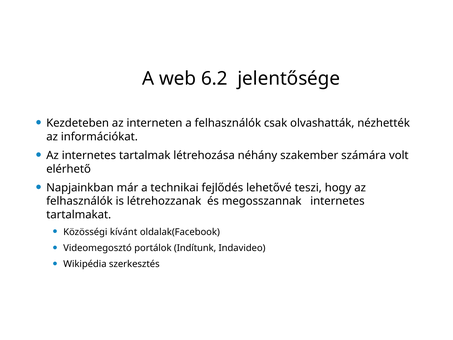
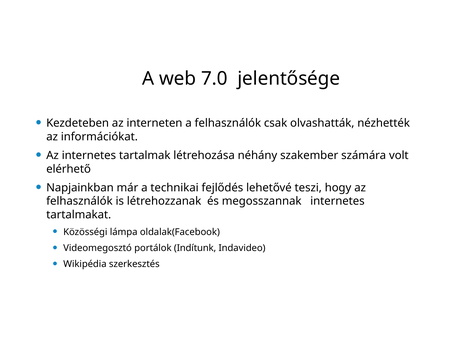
6.2: 6.2 -> 7.0 (214, 79)
kívánt: kívánt -> lámpa (124, 232)
